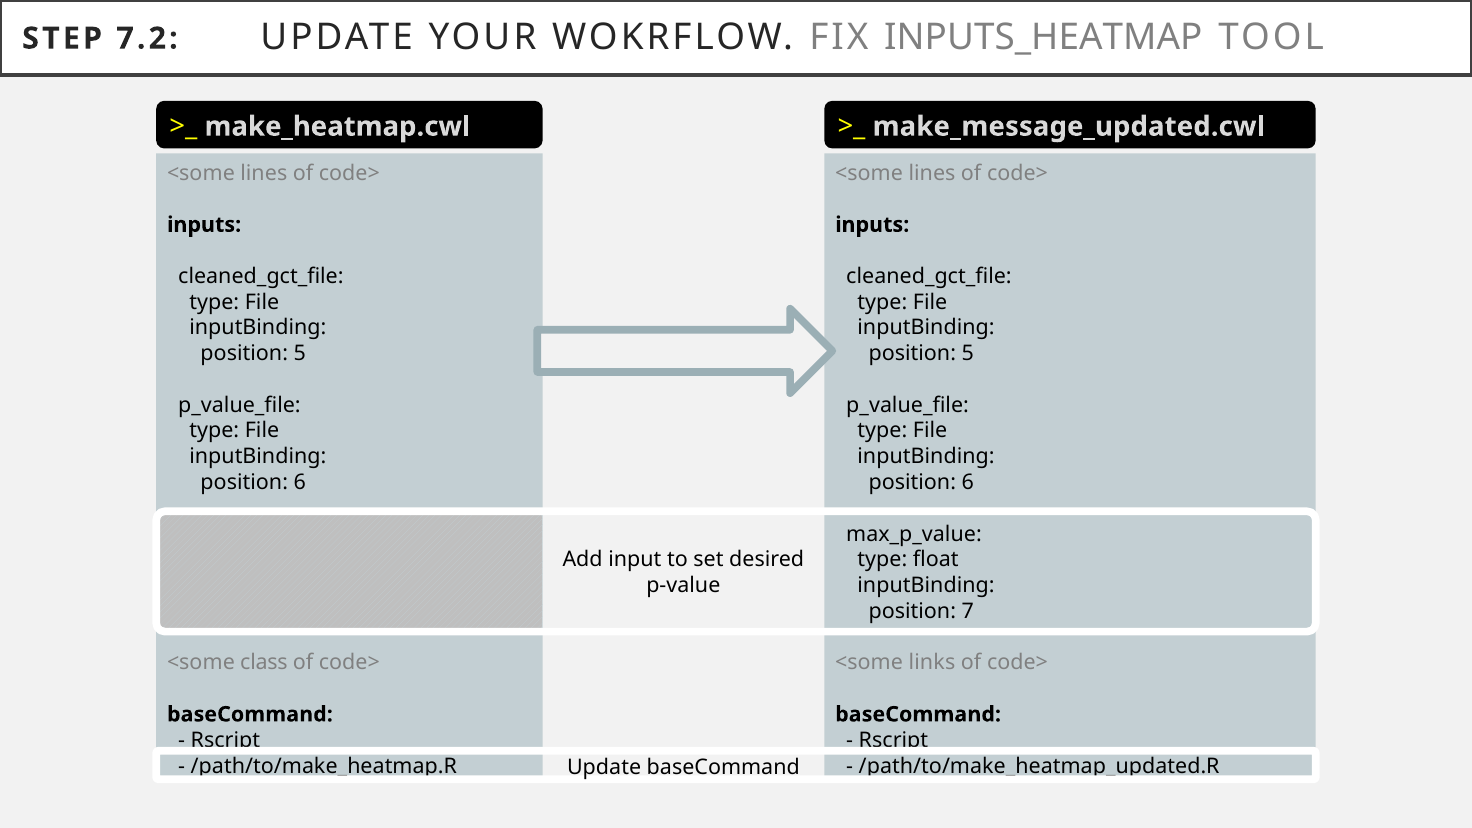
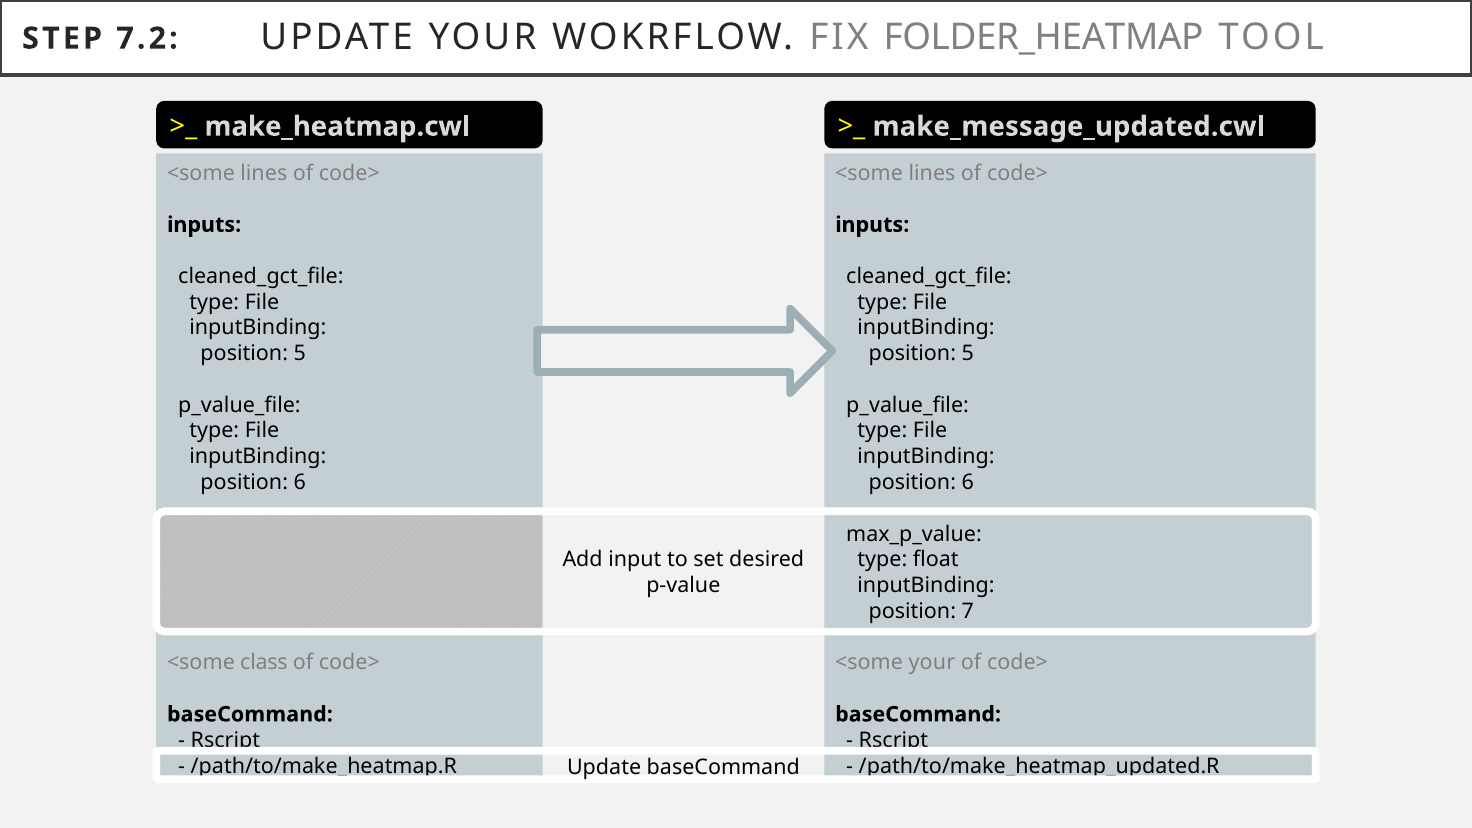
INPUTS_HEATMAP: INPUTS_HEATMAP -> FOLDER_HEATMAP (1044, 37)
<some links: links -> your (932, 663)
